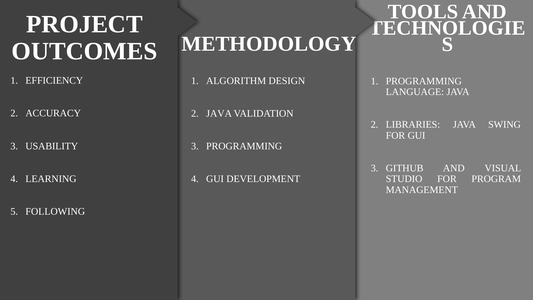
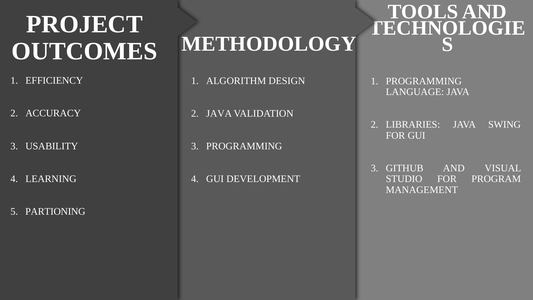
FOLLOWING: FOLLOWING -> PARTIONING (55, 211)
